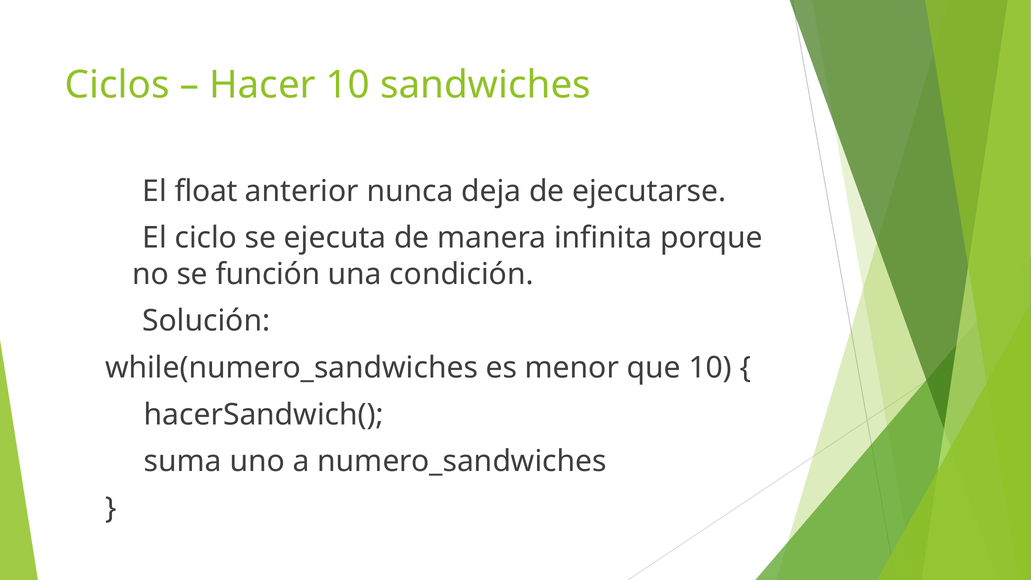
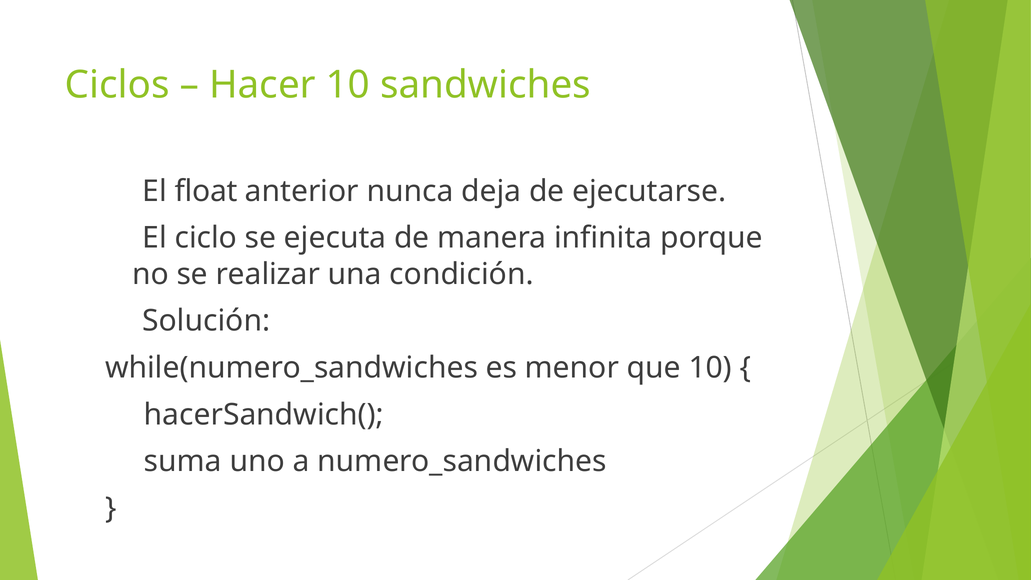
función: función -> realizar (268, 274)
